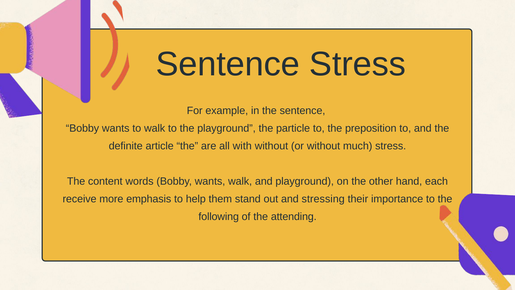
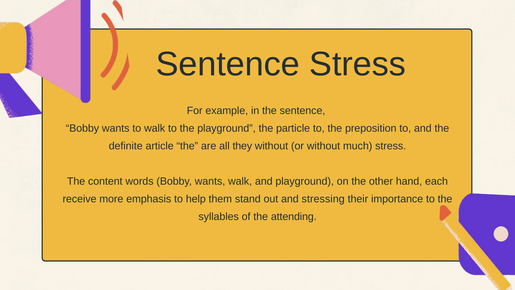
with: with -> they (242, 146)
following: following -> syllables (219, 217)
